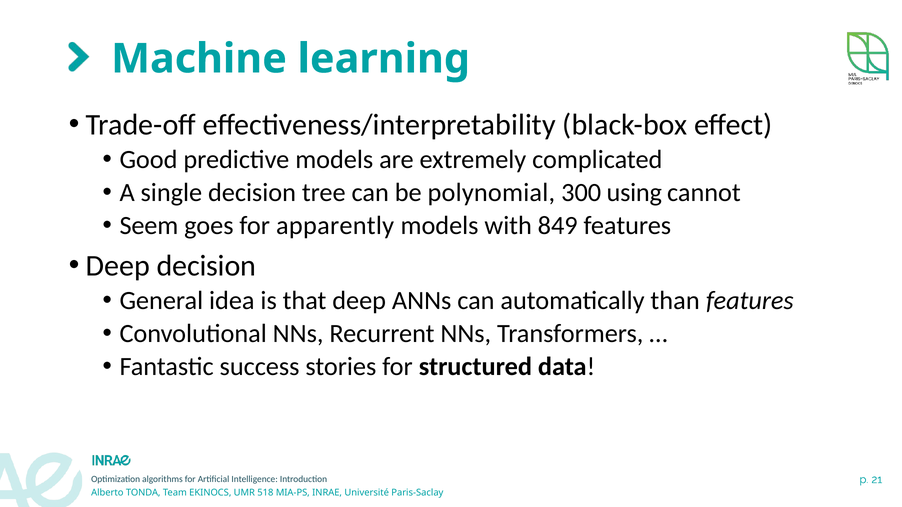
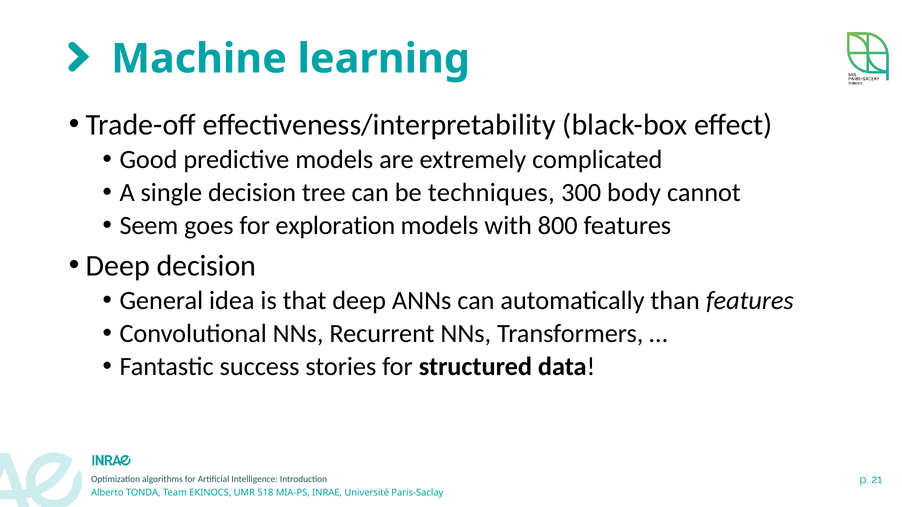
polynomial: polynomial -> techniques (491, 193)
using: using -> body (634, 193)
apparently: apparently -> exploration (335, 226)
849: 849 -> 800 (558, 226)
